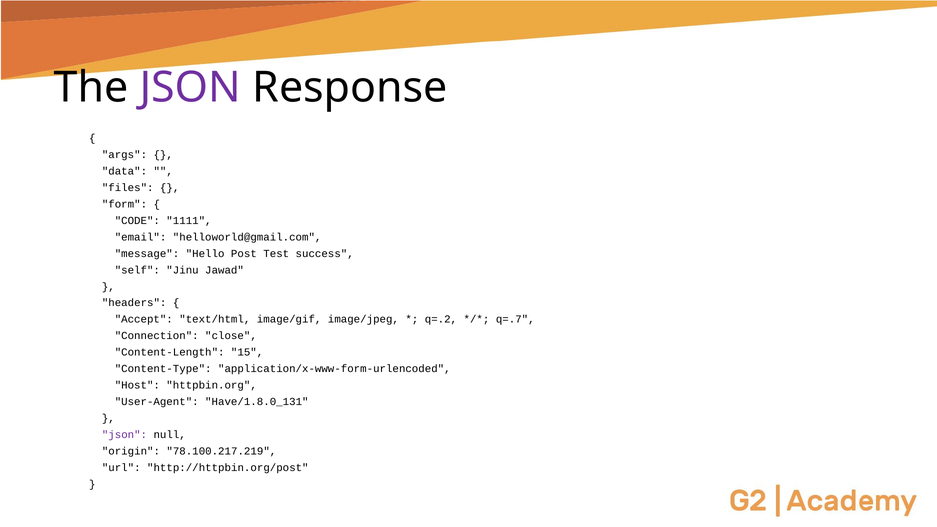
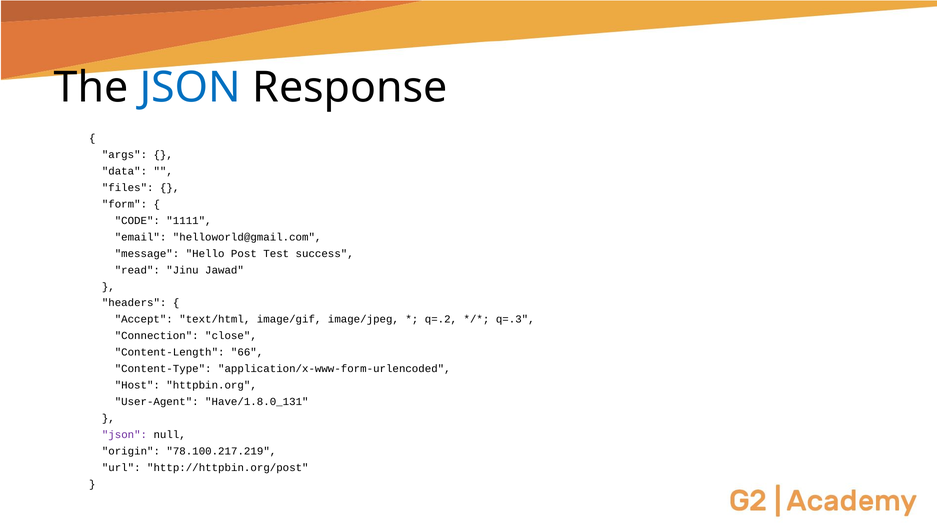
JSON colour: purple -> blue (190, 88)
self: self -> read (137, 270)
q=.7: q=.7 -> q=.3 (515, 319)
15: 15 -> 66 (247, 352)
